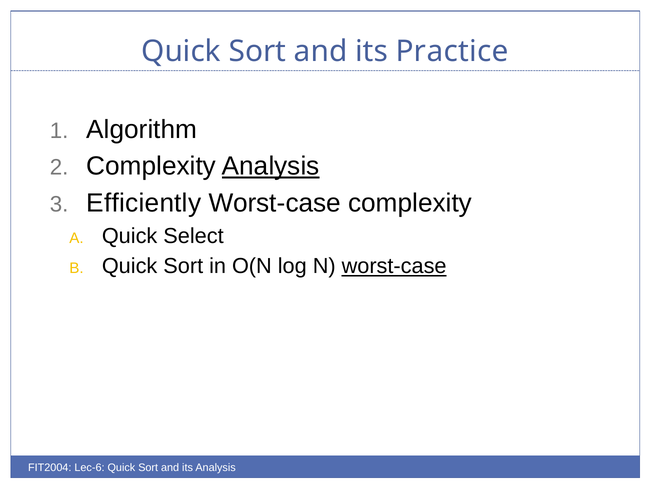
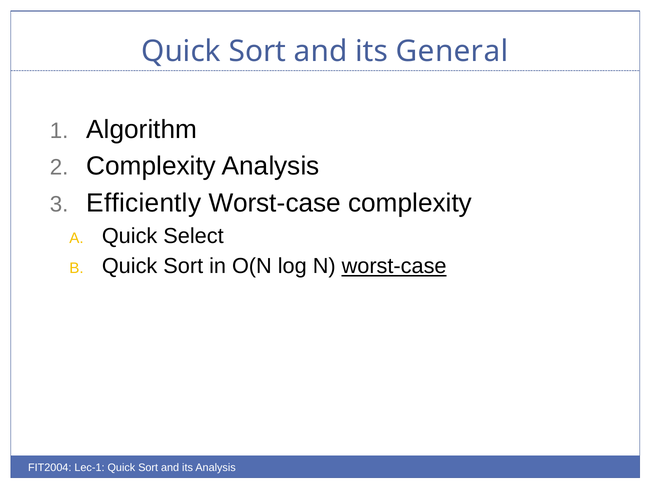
Practice: Practice -> General (452, 51)
Analysis underline: present -> none (271, 166)
Lec-6: Lec-6 -> Lec-1 (89, 467)
